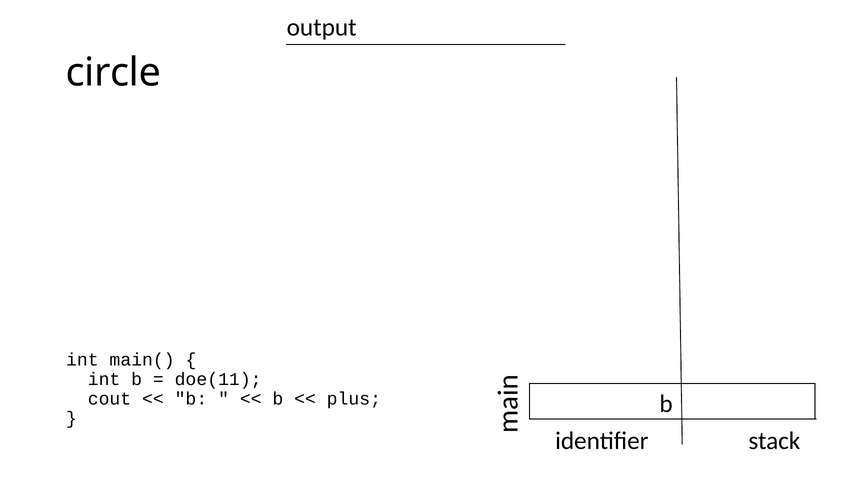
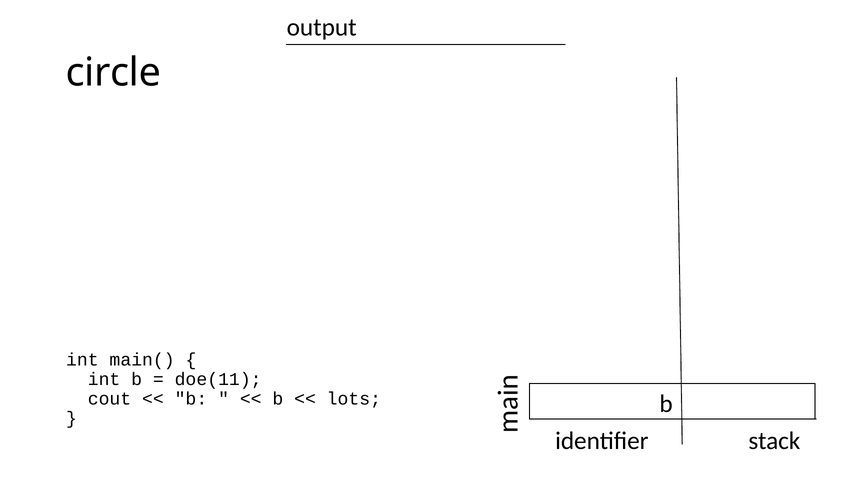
plus: plus -> lots (354, 398)
